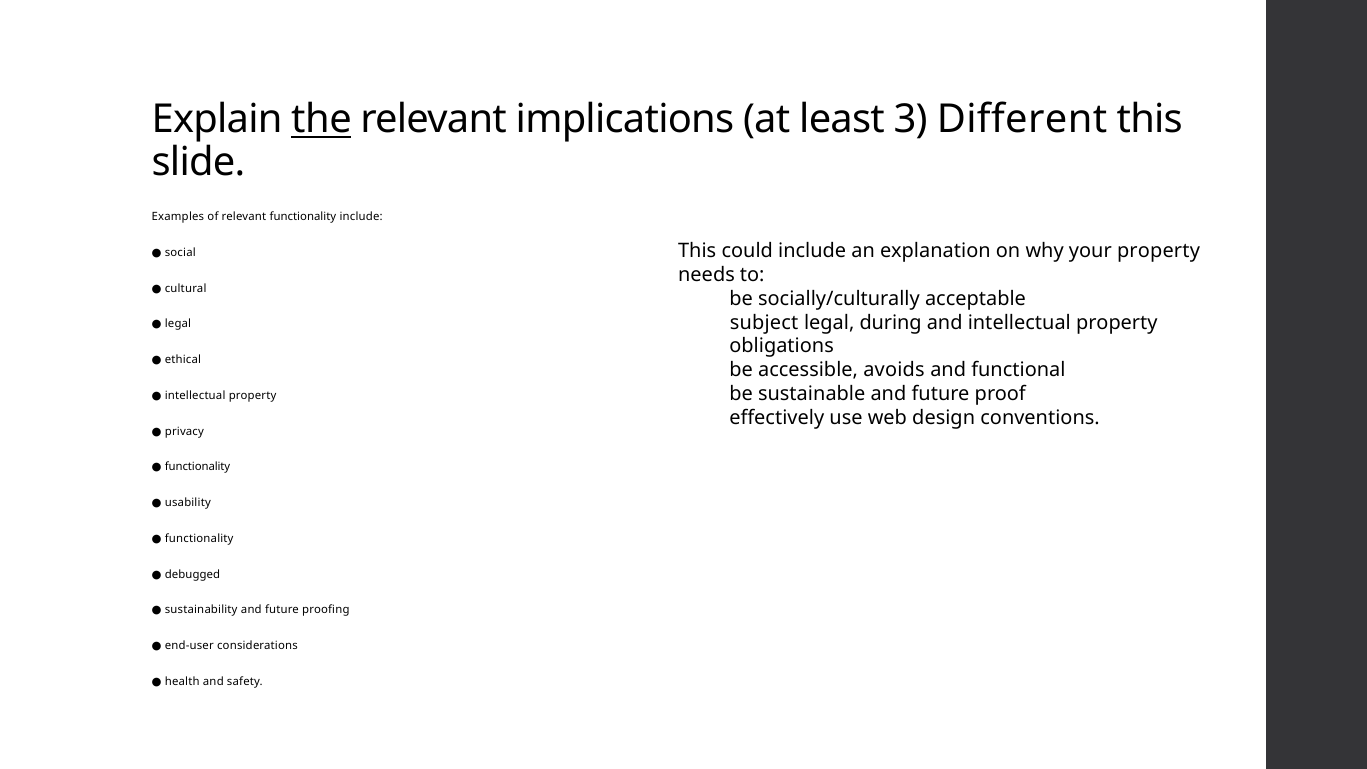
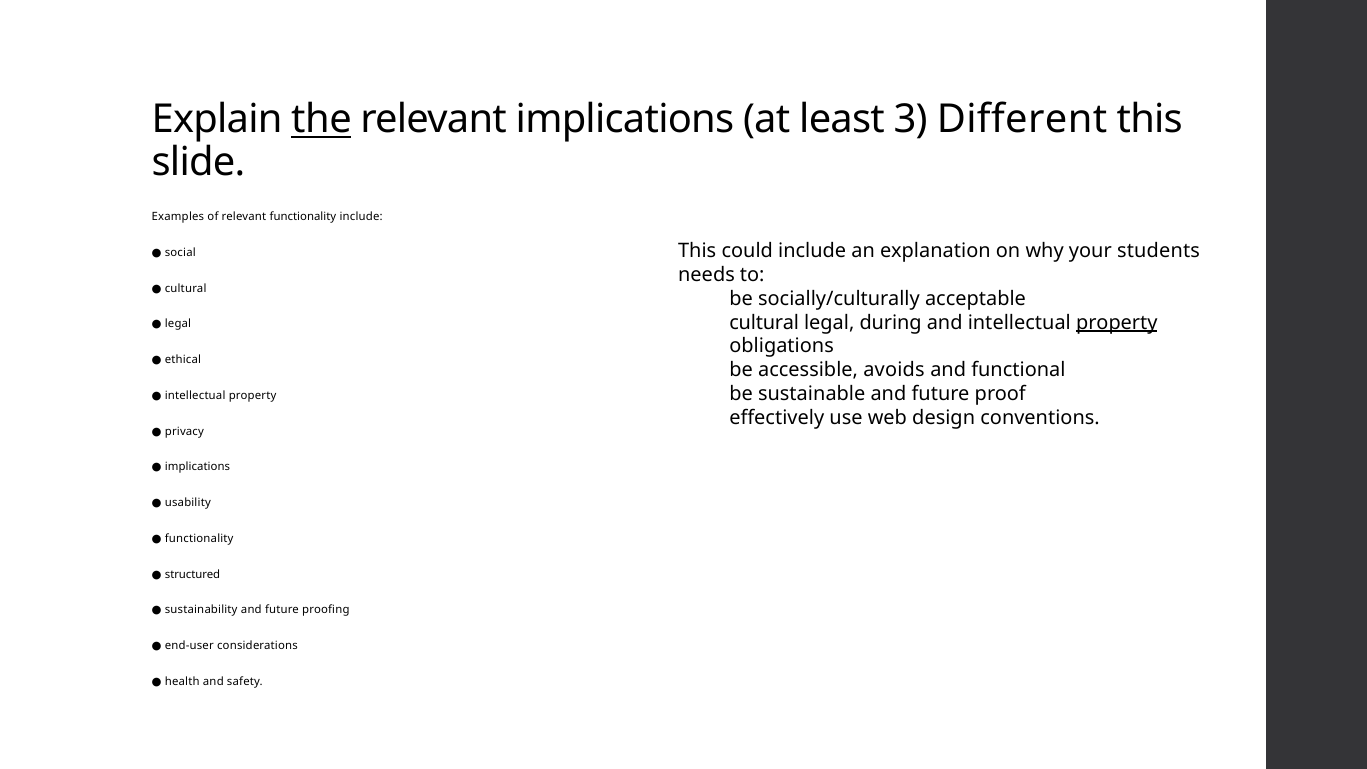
your property: property -> students (1158, 251)
subject: subject -> cultural (764, 322)
property underline: none -> present (1117, 322)
functionality: functionality -> implications (198, 467)
debugged: debugged -> structured (193, 574)
